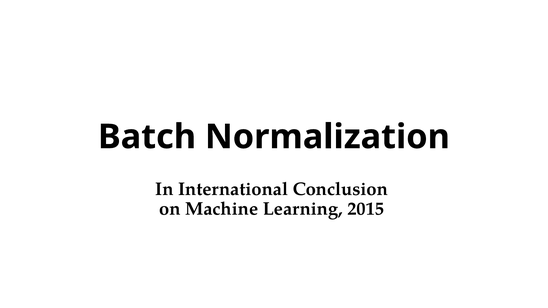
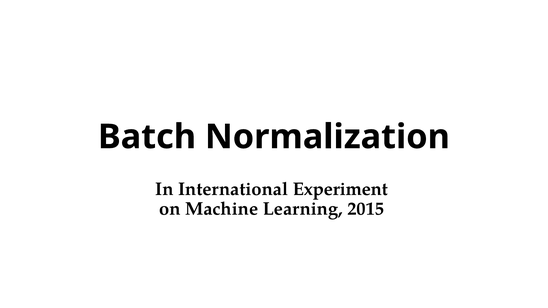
Conclusion: Conclusion -> Experiment (340, 189)
